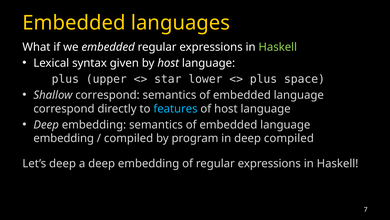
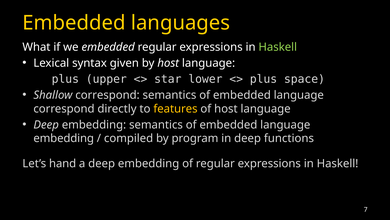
features colour: light blue -> yellow (175, 108)
deep compiled: compiled -> functions (289, 138)
Let’s deep: deep -> hand (63, 163)
